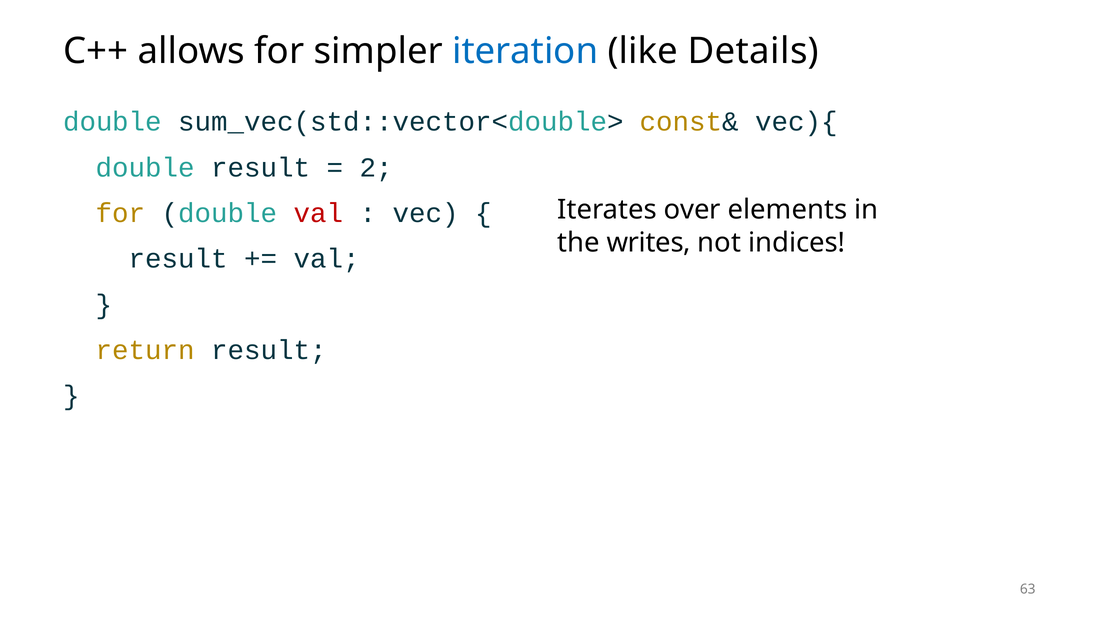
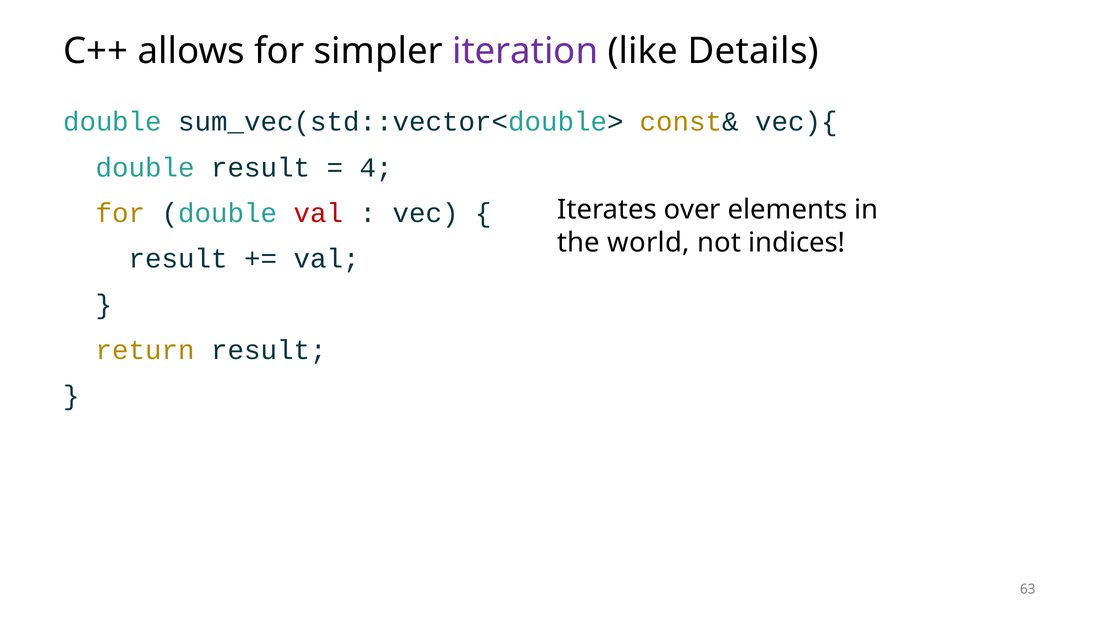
iteration colour: blue -> purple (525, 51)
2: 2 -> 4 (376, 168)
writes: writes -> world (648, 243)
